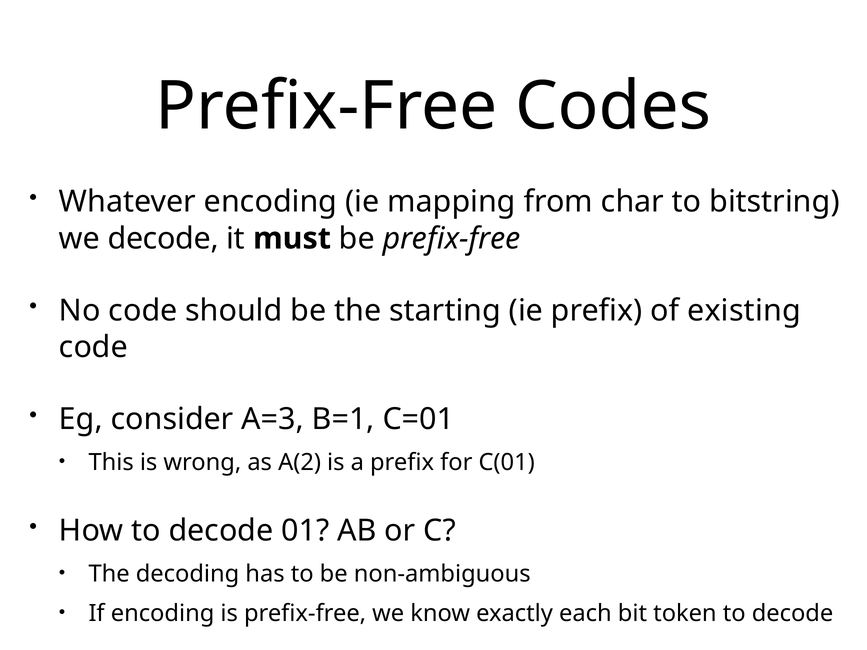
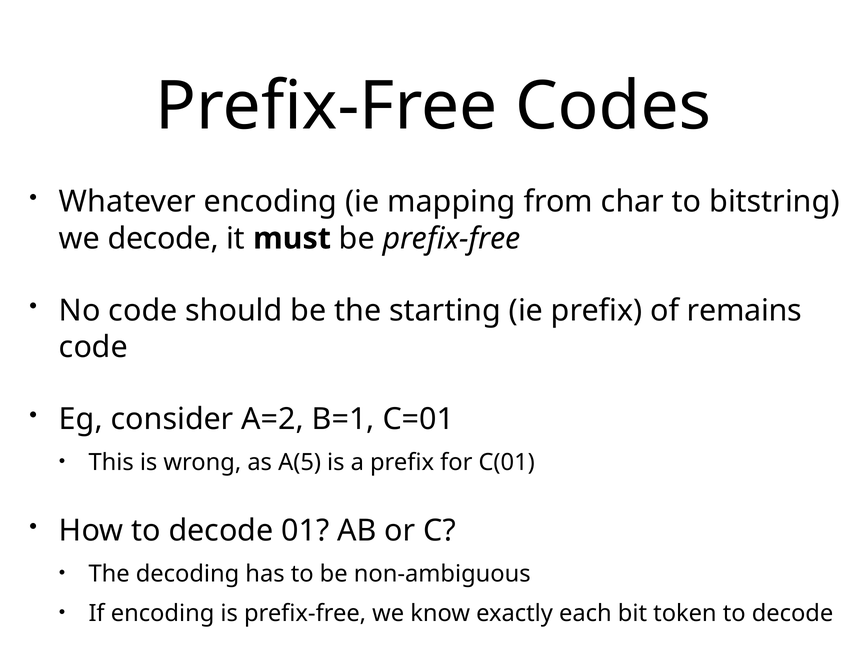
existing: existing -> remains (744, 311)
A=3: A=3 -> A=2 (273, 419)
A(2: A(2 -> A(5 (300, 462)
